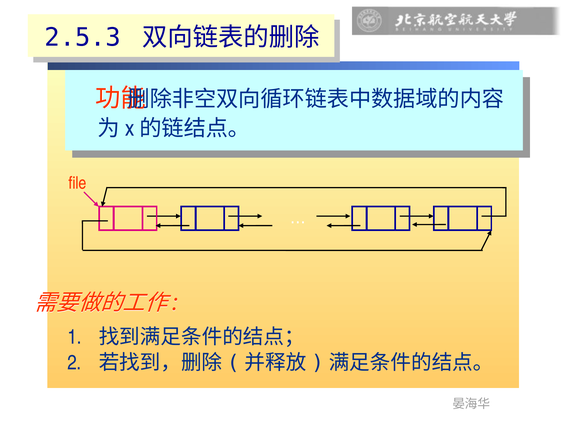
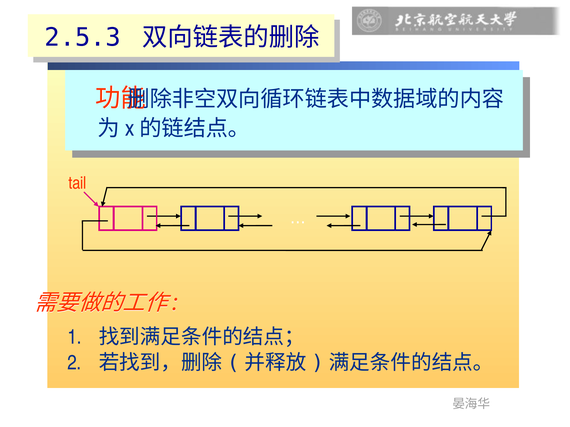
file: file -> tail (78, 183)
